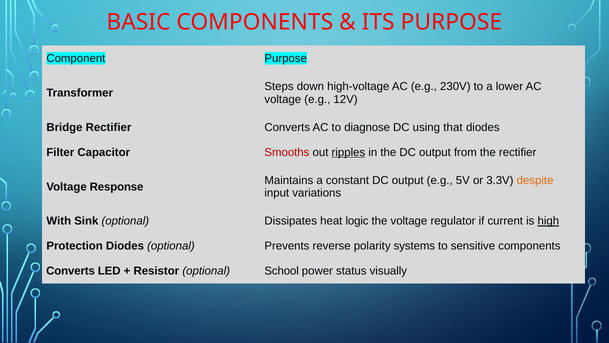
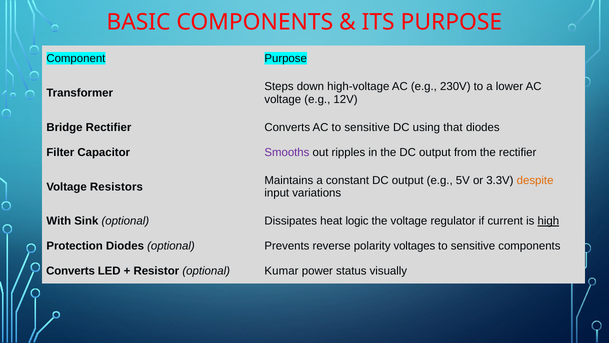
AC to diagnose: diagnose -> sensitive (367, 127)
Smooths colour: red -> purple (287, 152)
ripples underline: present -> none (348, 152)
Response: Response -> Resistors (116, 187)
systems: systems -> voltages (414, 246)
School: School -> Kumar (282, 271)
